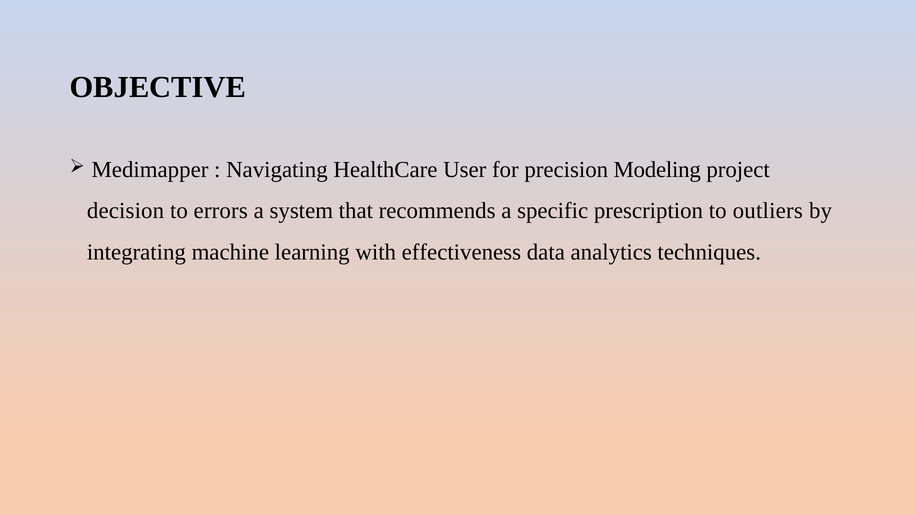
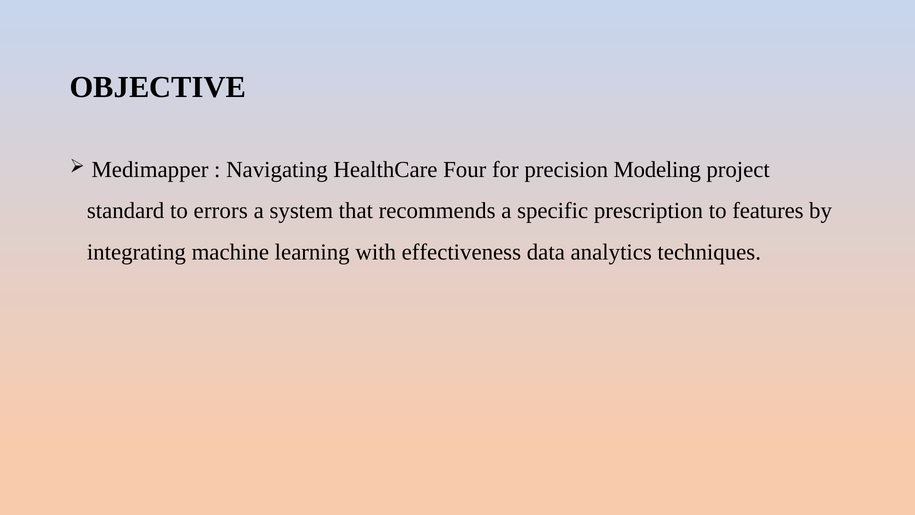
User: User -> Four (465, 169)
decision: decision -> standard (126, 211)
outliers: outliers -> features (768, 211)
